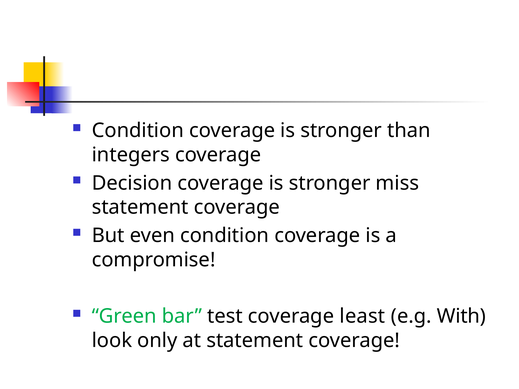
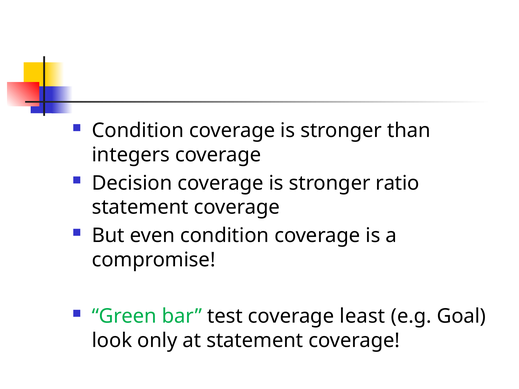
miss: miss -> ratio (397, 183)
With: With -> Goal (461, 316)
